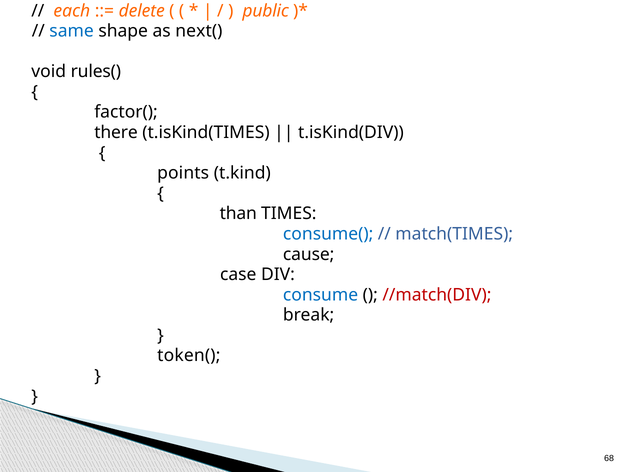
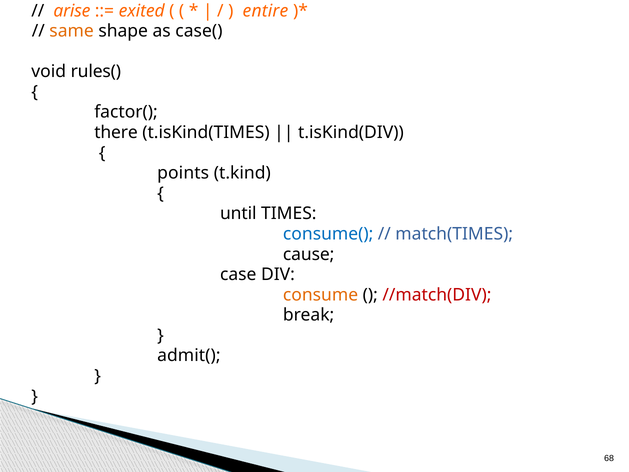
each: each -> arise (72, 11)
delete: delete -> exited (142, 11)
public: public -> entire (265, 11)
same colour: blue -> orange (72, 31)
next(: next( -> case( (199, 31)
than: than -> until (238, 214)
consume colour: blue -> orange (321, 295)
token(: token( -> admit( (189, 356)
